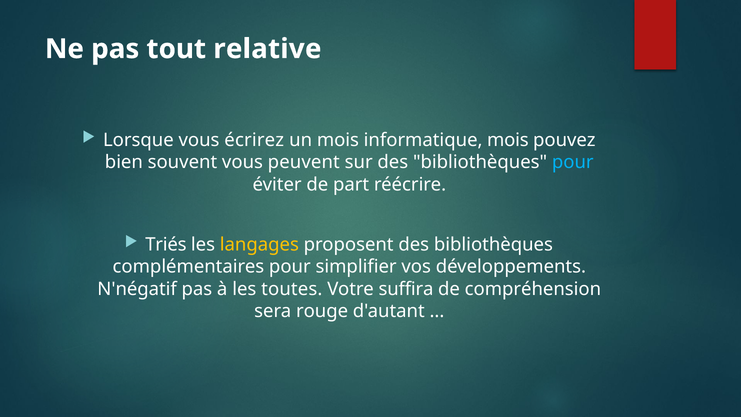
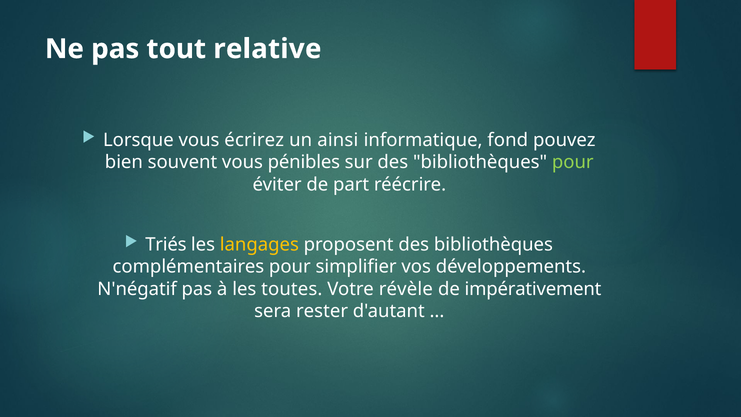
un mois: mois -> ainsi (338, 140)
informatique mois: mois -> fond (508, 140)
peuvent: peuvent -> pénibles (304, 162)
pour colour: light blue -> light green (573, 162)
suffira: suffira -> révèle (406, 289)
compréhension: compréhension -> impérativement (533, 289)
rouge: rouge -> rester (322, 311)
